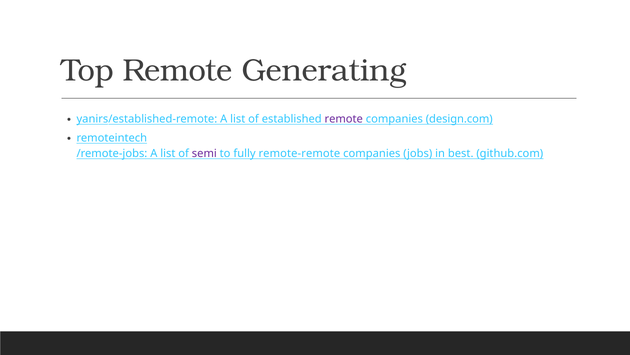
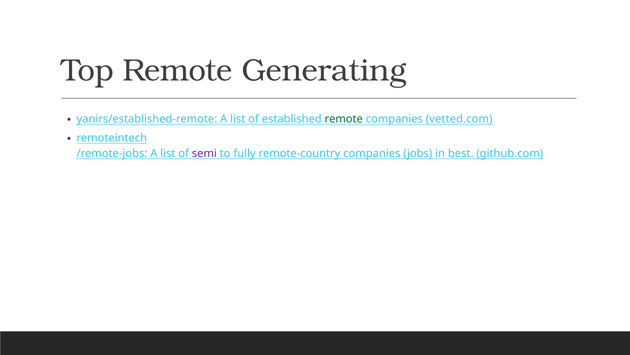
remote colour: purple -> green (344, 119)
design.com: design.com -> vetted.com (459, 119)
remote-remote: remote-remote -> remote-country (299, 153)
